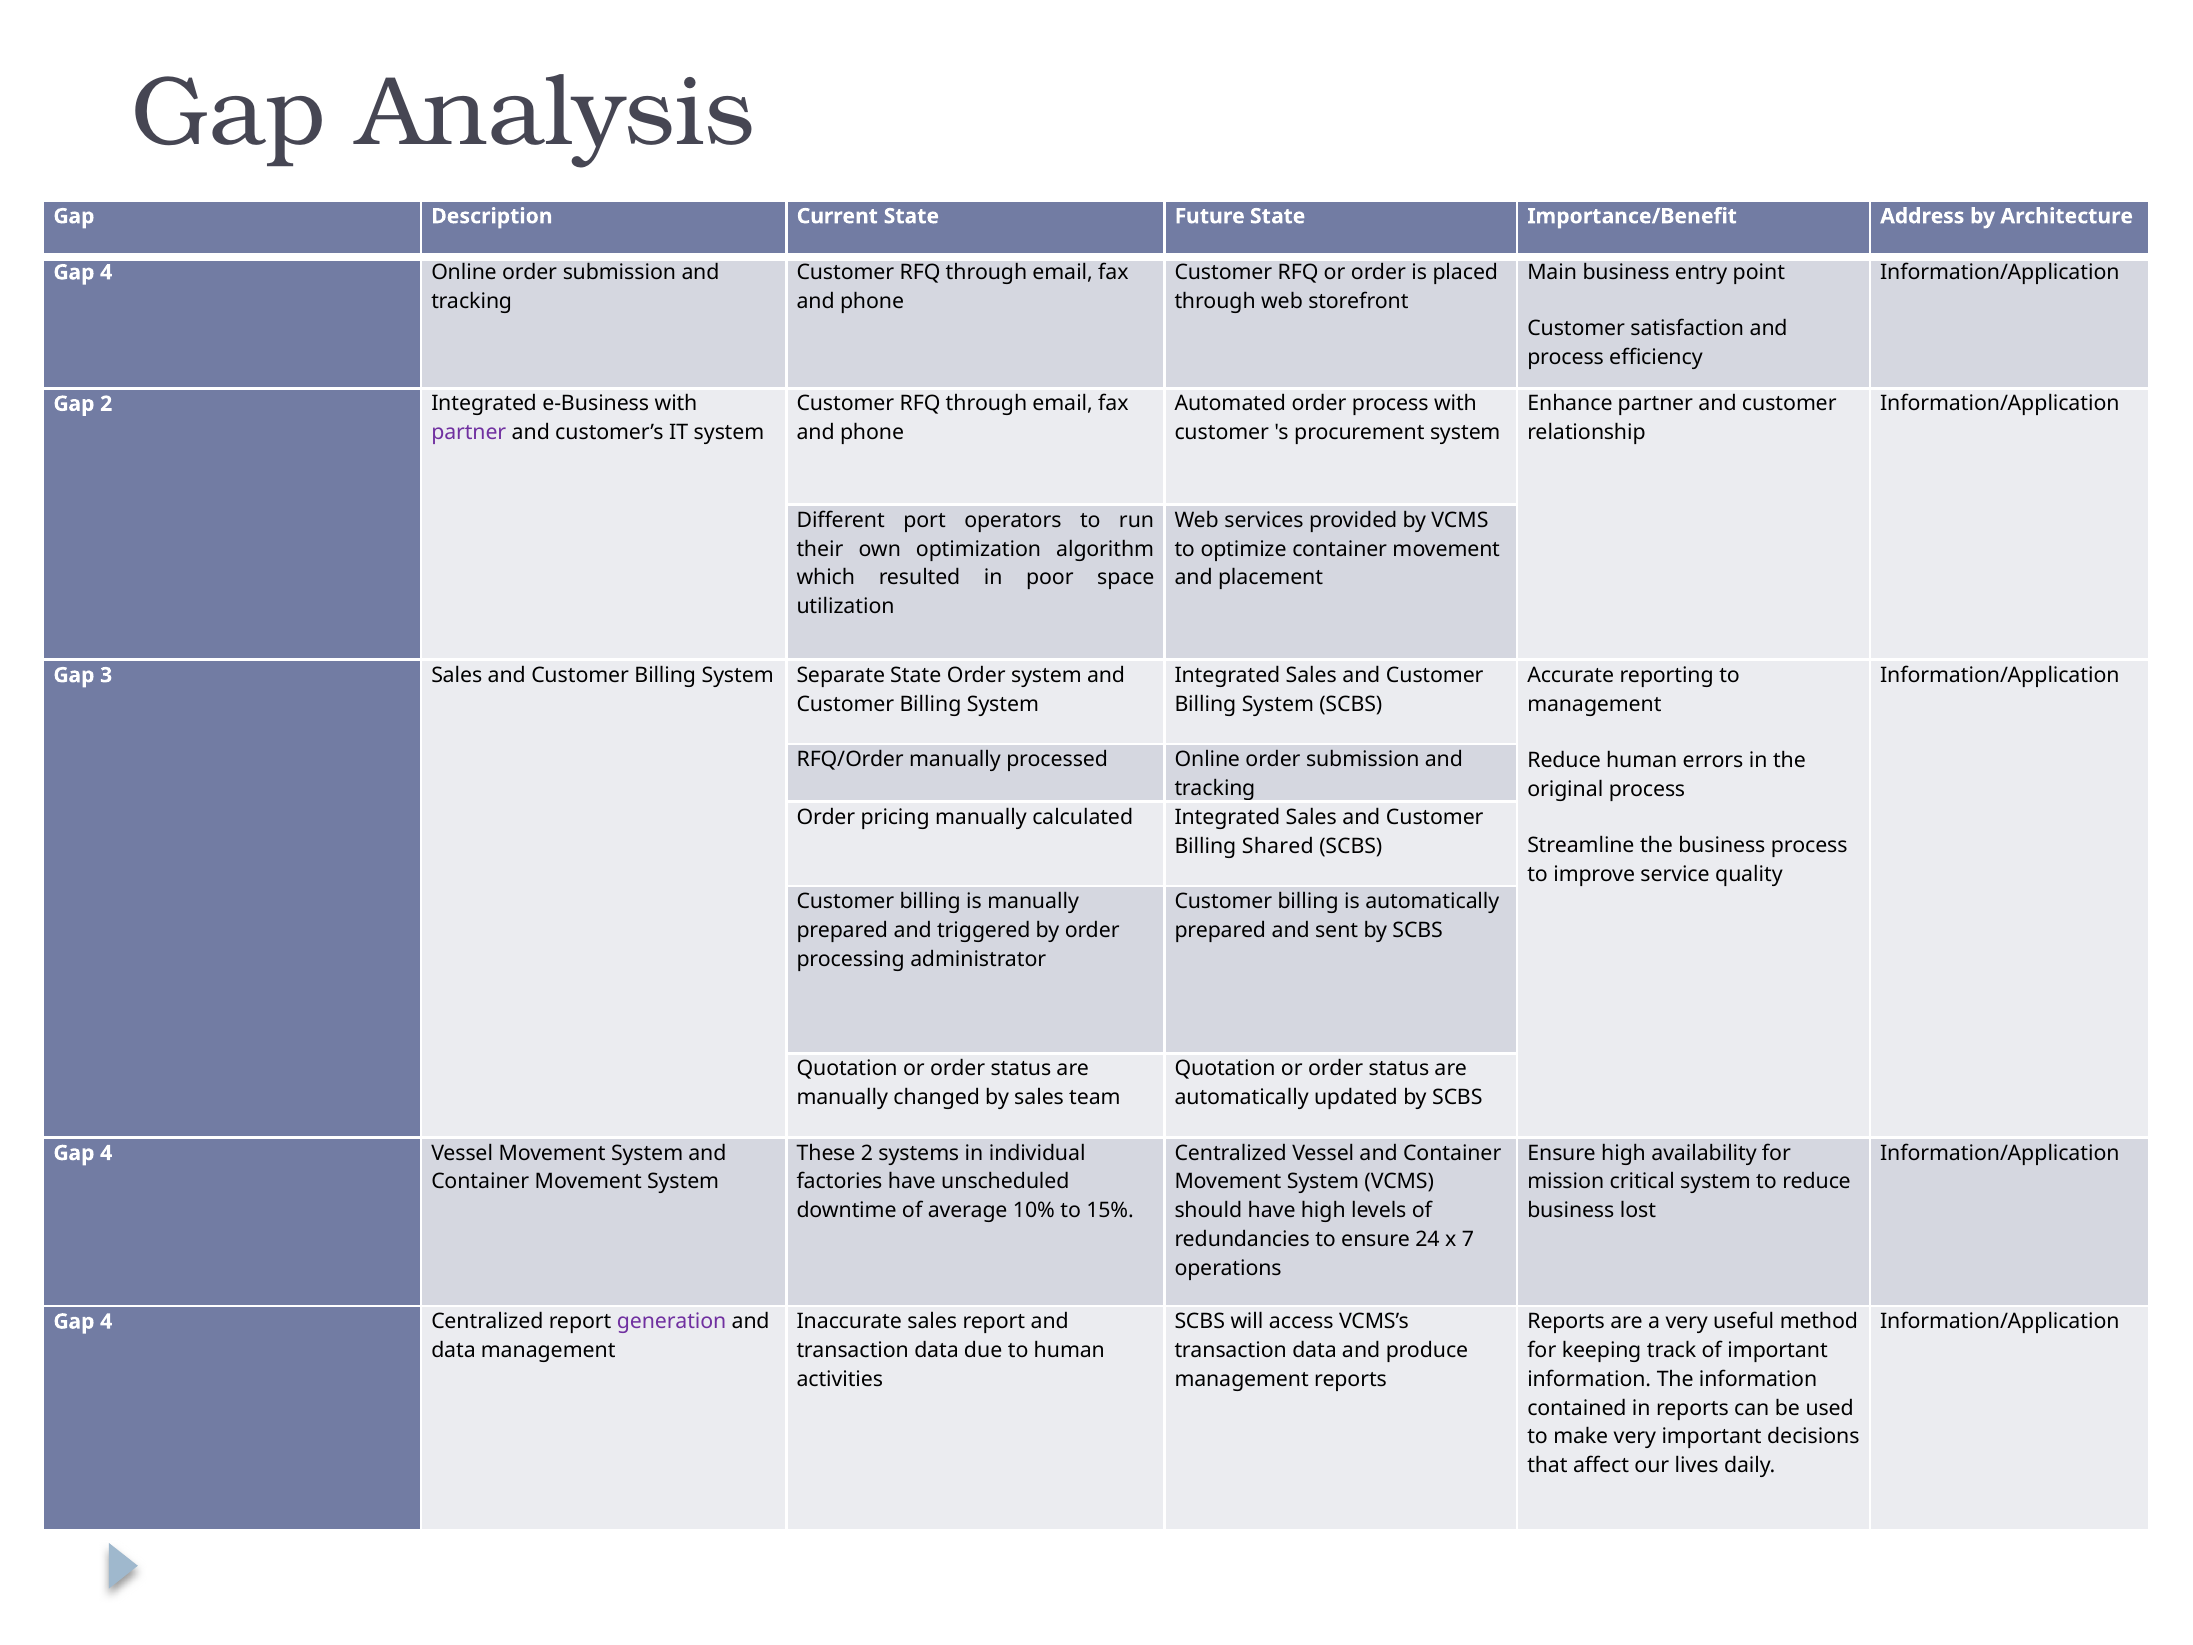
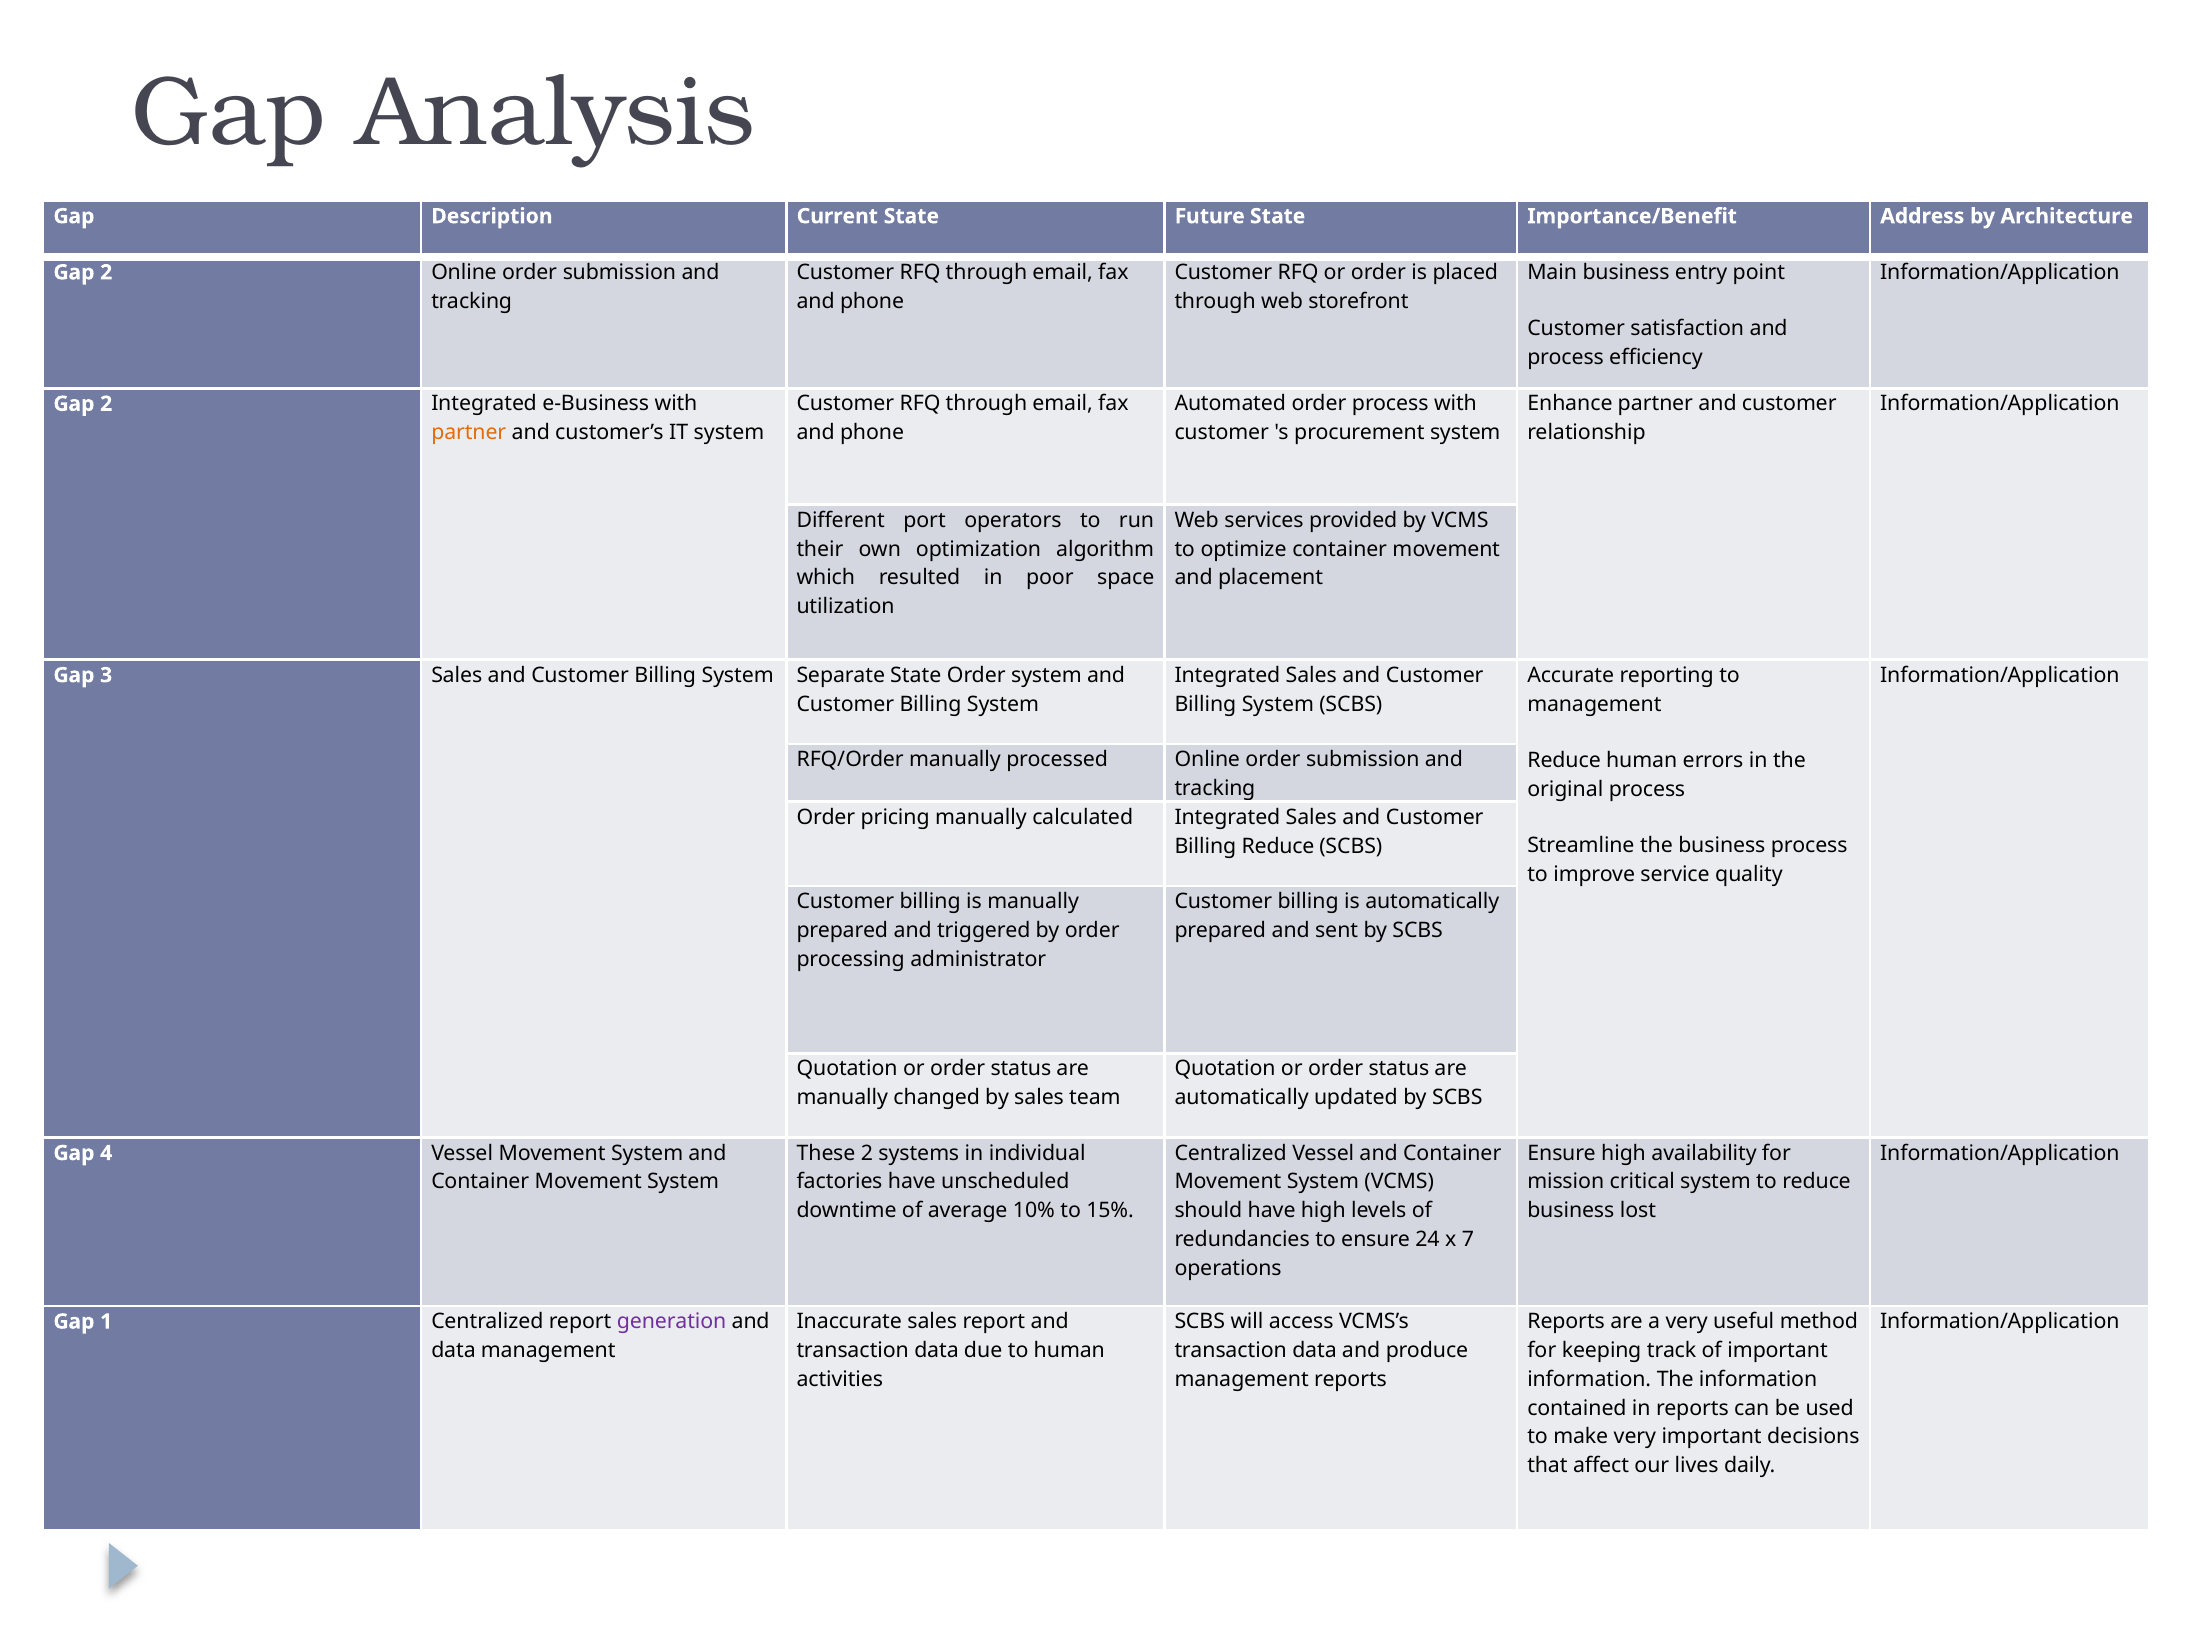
4: 4 -> 2 (106, 272)
partner colour: purple -> orange (469, 433)
Billing Shared: Shared -> Reduce (1278, 846)
4: 4 -> 1 (106, 1321)
